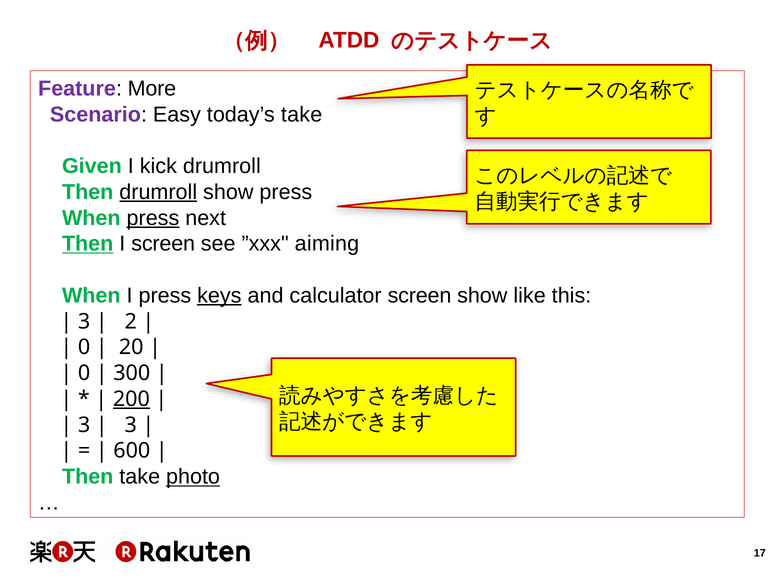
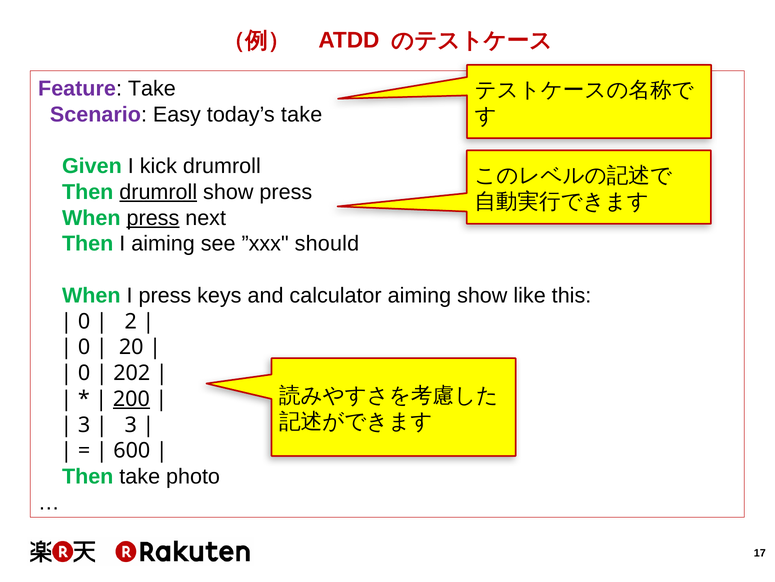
Feature More: More -> Take (152, 88)
Then underline: present -> none (88, 243)
I screen: screen -> aiming (163, 243)
aiming: aiming -> should (327, 243)
keys underline: present -> none (219, 295)
calculator screen: screen -> aiming (419, 295)
3: 3 -> 0 (84, 321)
300: 300 -> 202 (132, 373)
photo underline: present -> none (193, 476)
